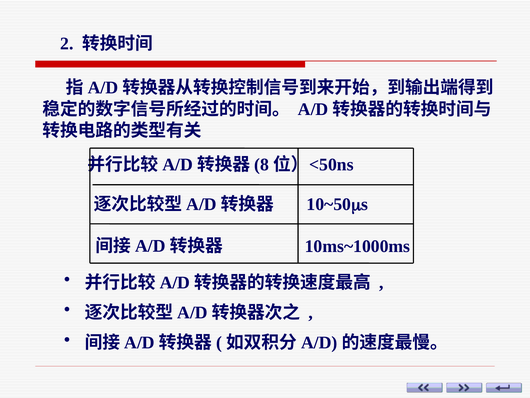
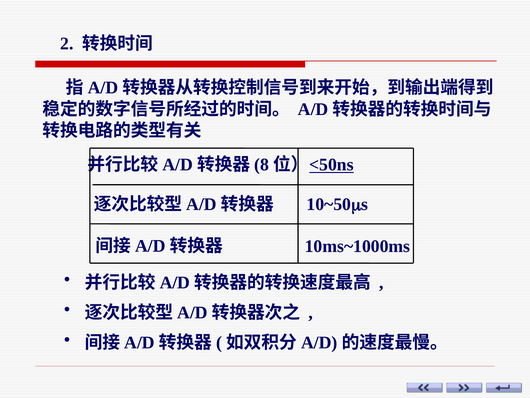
<50ns underline: none -> present (331, 165)
